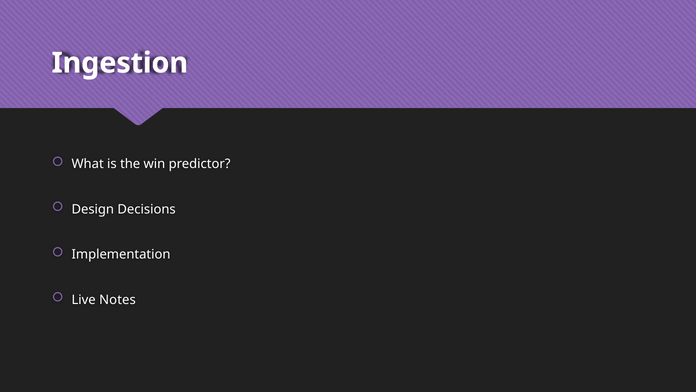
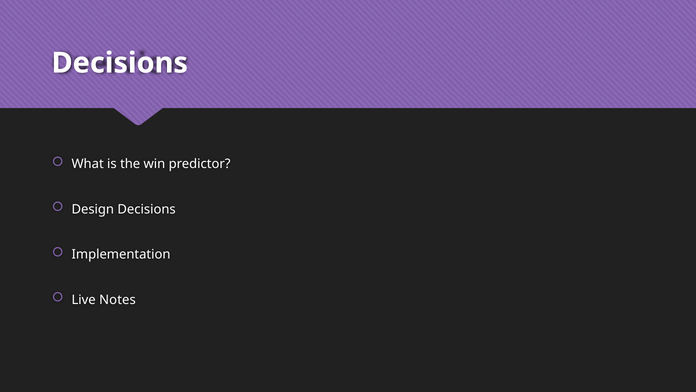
Ingestion: Ingestion -> Decisions (120, 63)
